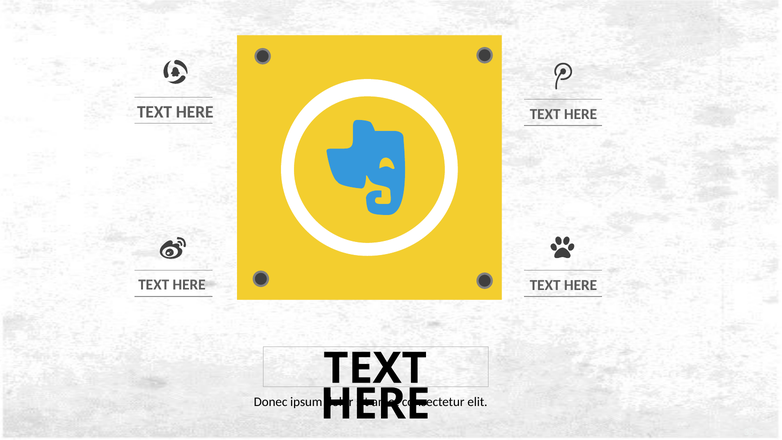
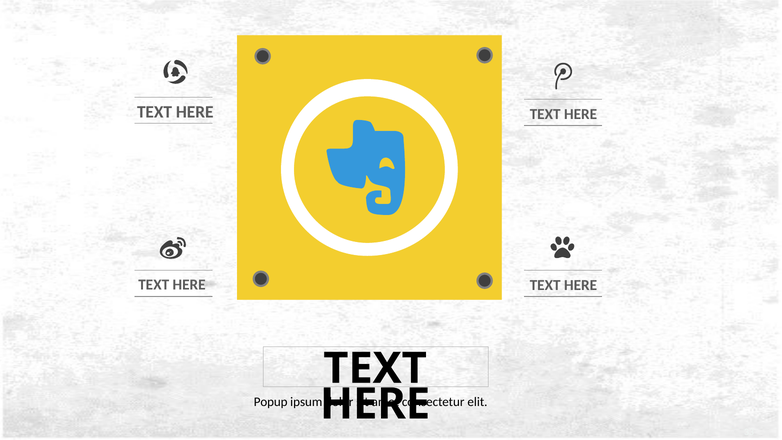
Donec: Donec -> Popup (271, 402)
